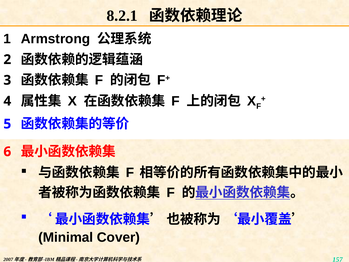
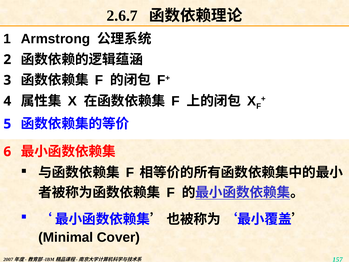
8.2.1: 8.2.1 -> 2.6.7 (122, 16)
